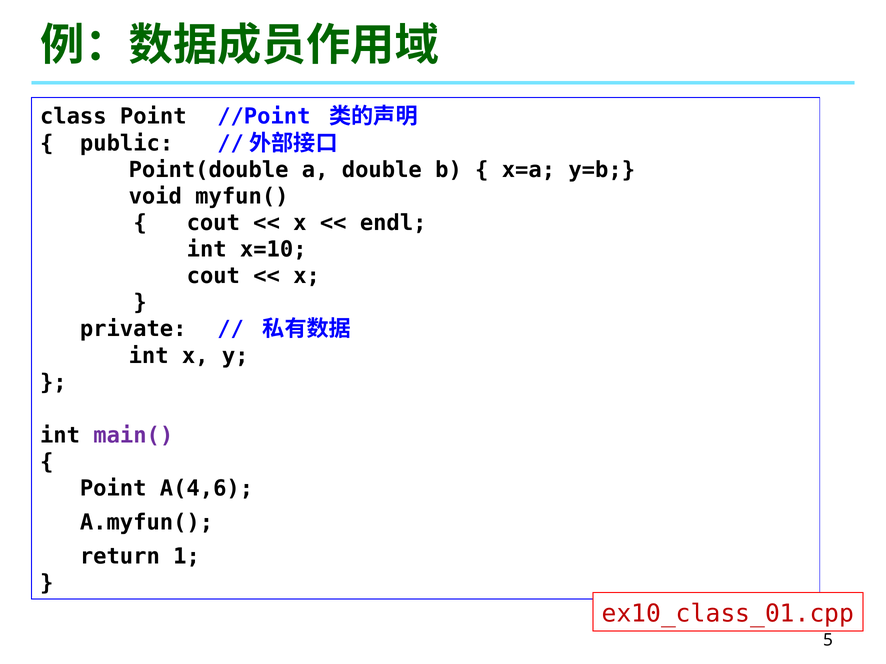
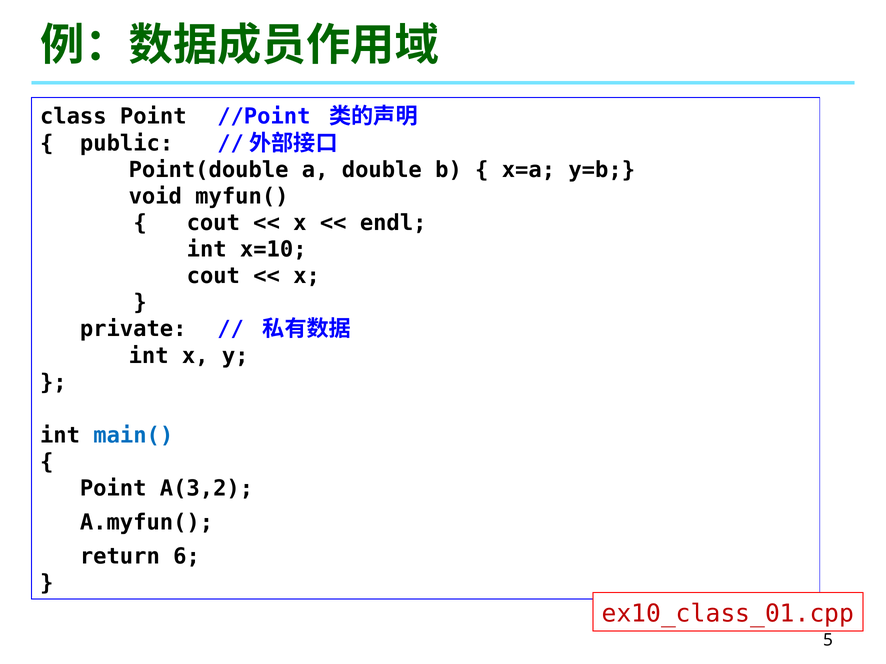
main( colour: purple -> blue (133, 436)
A(4,6: A(4,6 -> A(3,2 (206, 489)
1: 1 -> 6 (187, 557)
